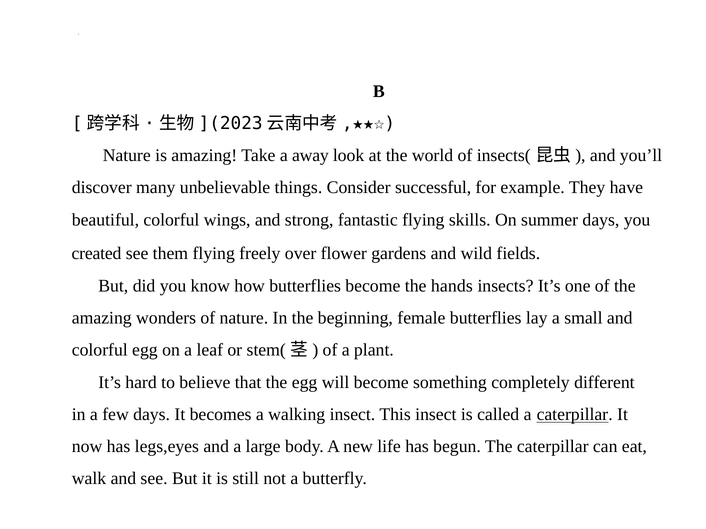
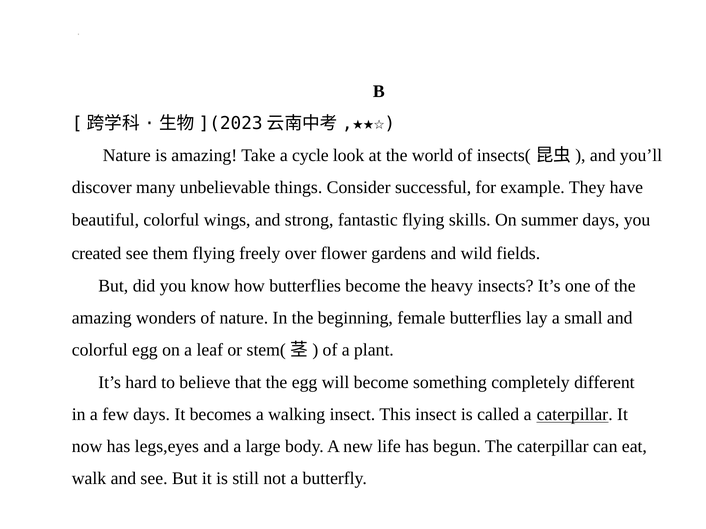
away: away -> cycle (310, 155)
hands: hands -> heavy (452, 286)
